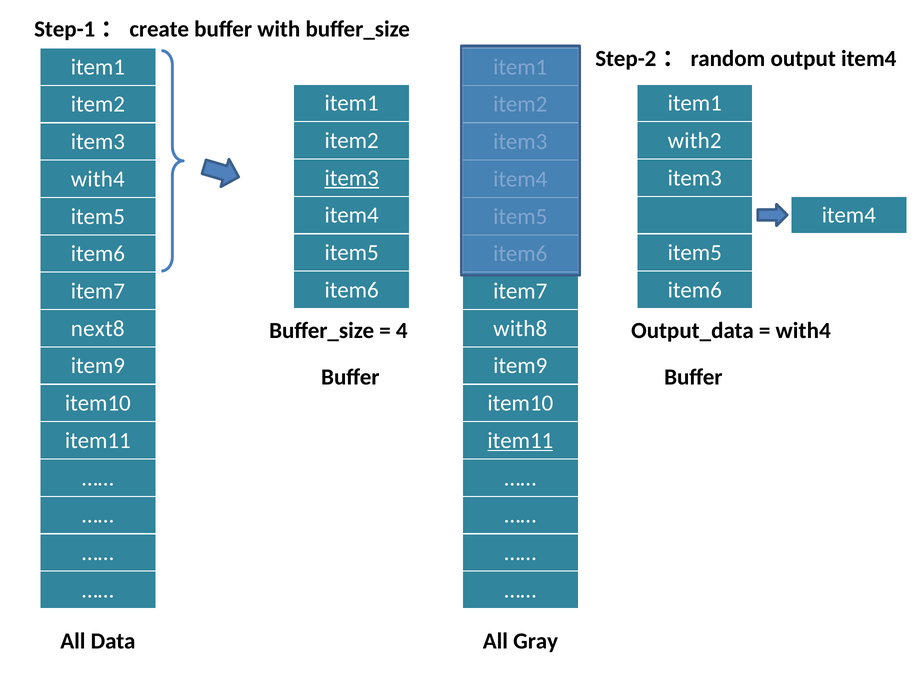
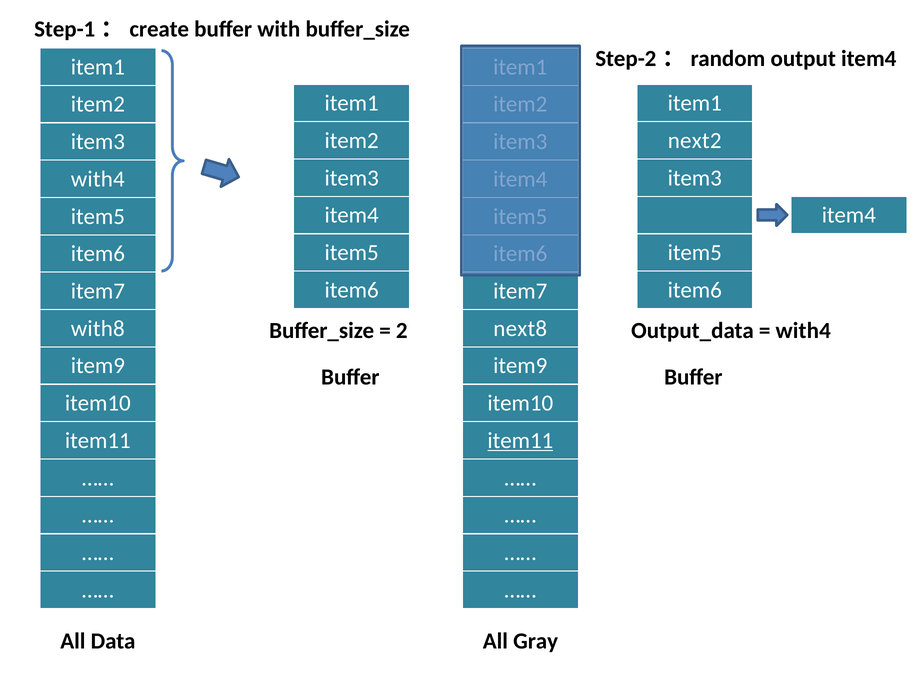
with2: with2 -> next2 (695, 141)
item3 underline: present -> none (352, 178)
next8: next8 -> with8 (98, 328)
with8: with8 -> next8 (520, 328)
4: 4 -> 2 (402, 331)
